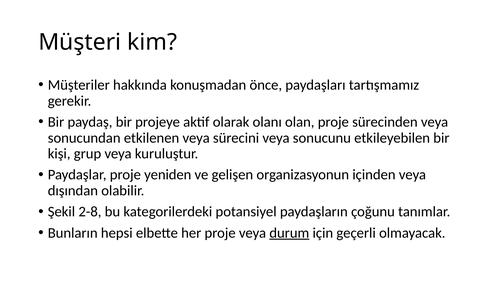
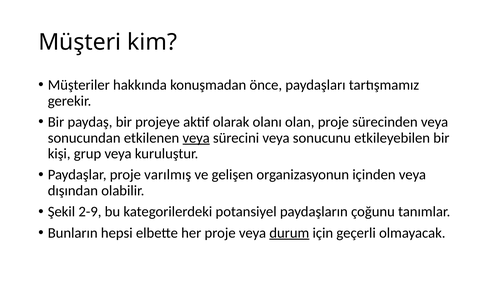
veya underline: none -> present (196, 138)
yeniden: yeniden -> varılmış (168, 175)
2-8: 2-8 -> 2-9 (90, 212)
